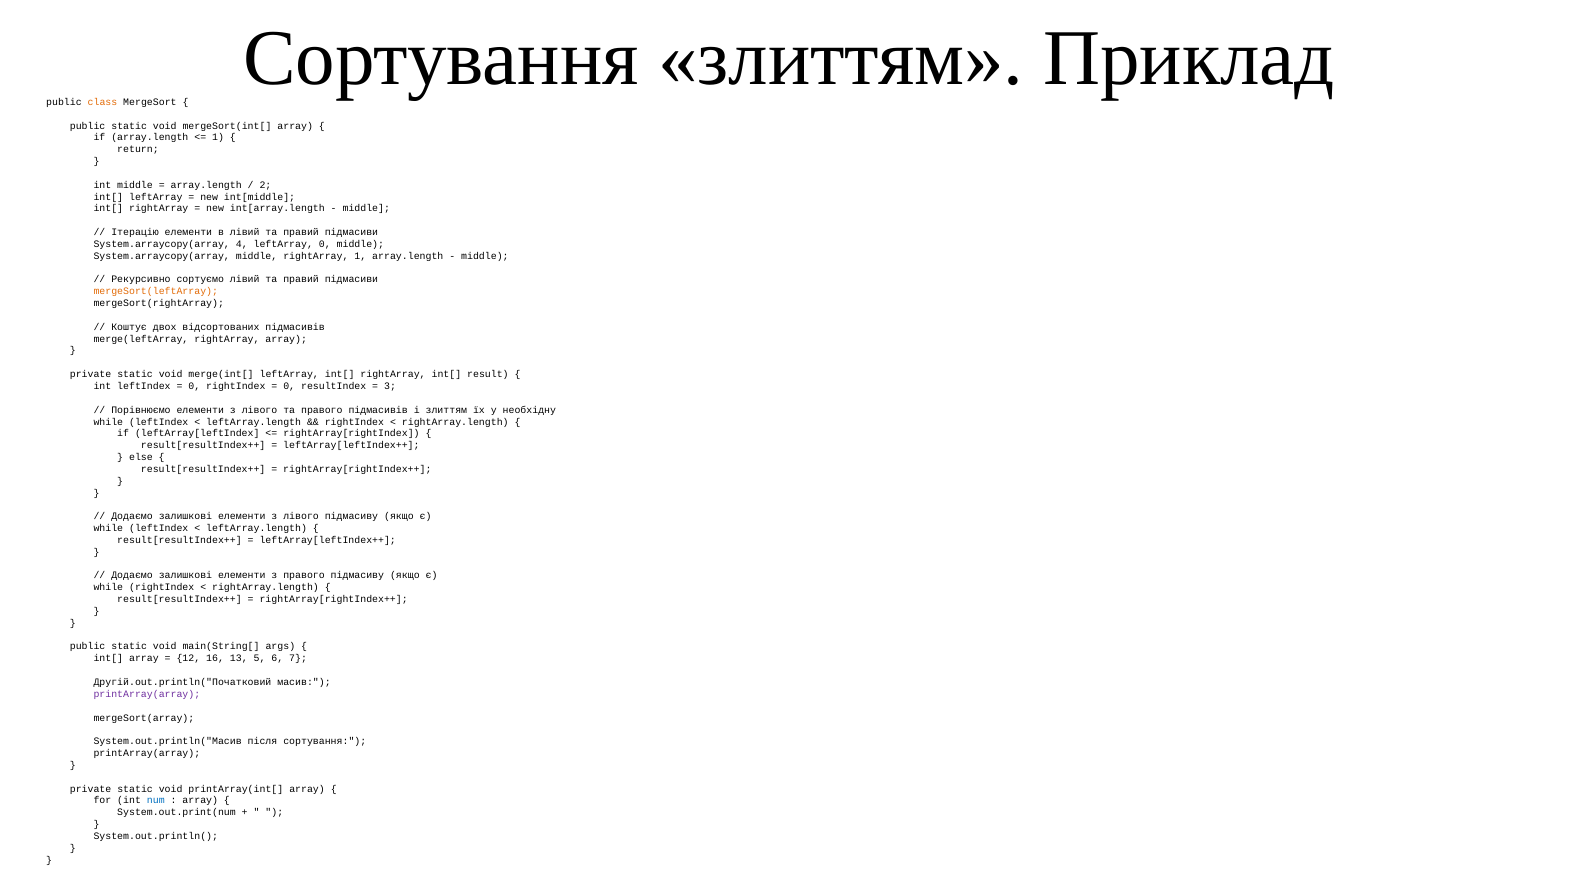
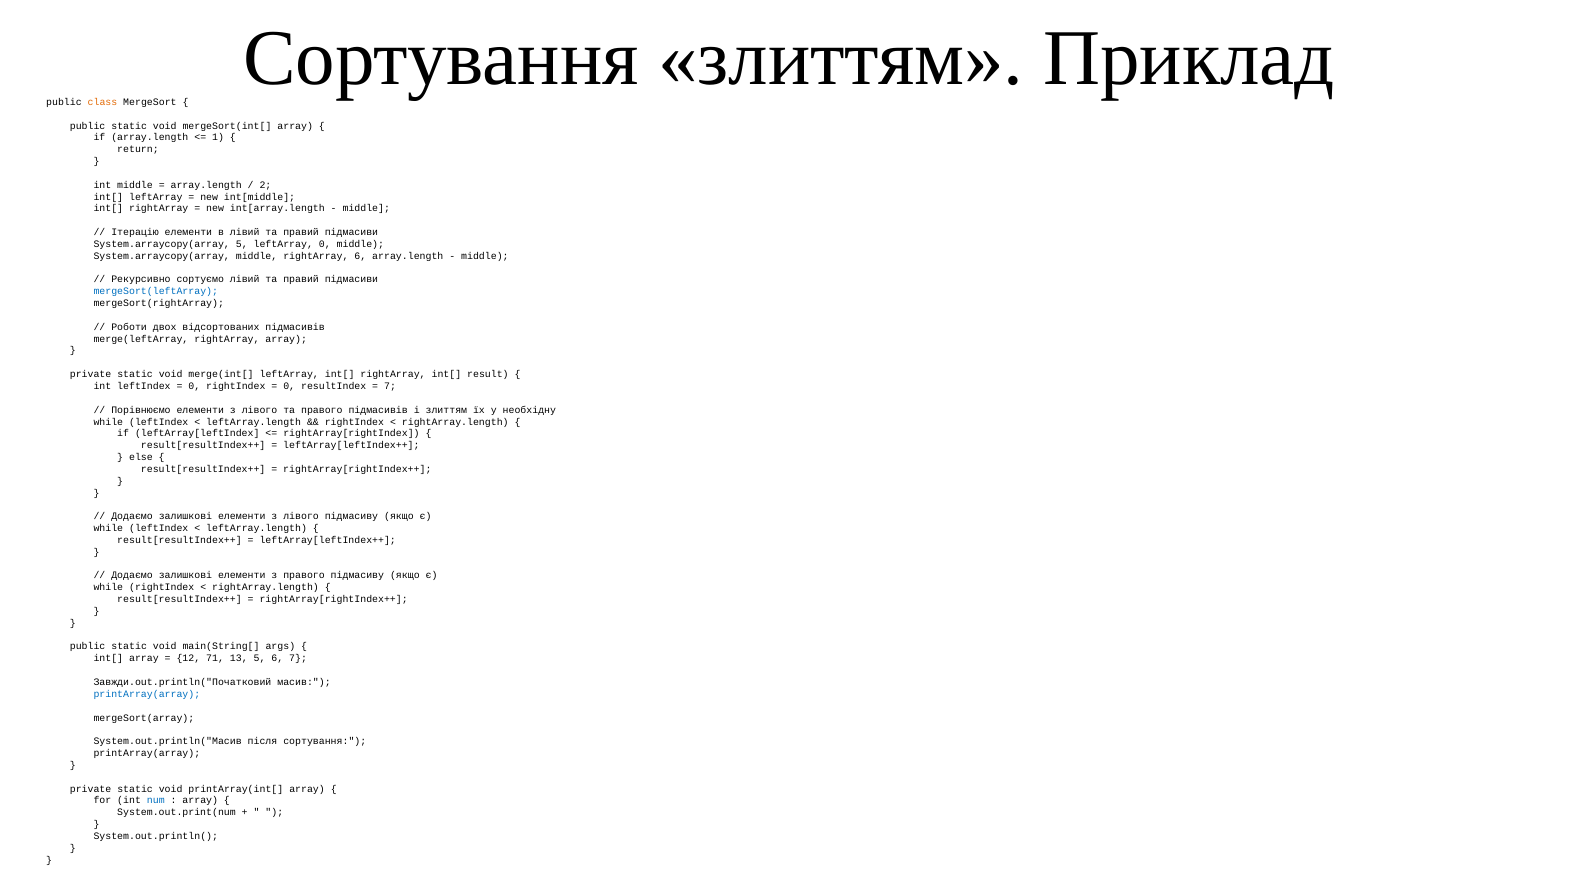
System.arraycopy(array 4: 4 -> 5 (242, 244)
rightArray 1: 1 -> 6 (360, 256)
mergeSort(leftArray colour: orange -> blue (156, 292)
Коштує: Коштує -> Роботи (129, 327)
3: 3 -> 7 (390, 386)
16: 16 -> 71 (215, 659)
Другій.out.println("Початковий: Другій.out.println("Початковий -> Завжди.out.println("Початковий (182, 682)
printArray(array colour: purple -> blue (147, 694)
